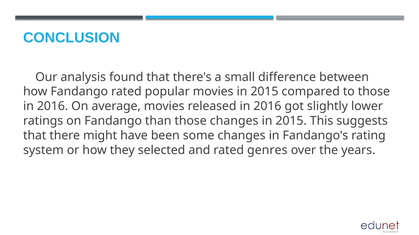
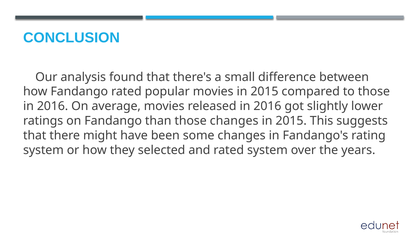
rated genres: genres -> system (267, 150)
